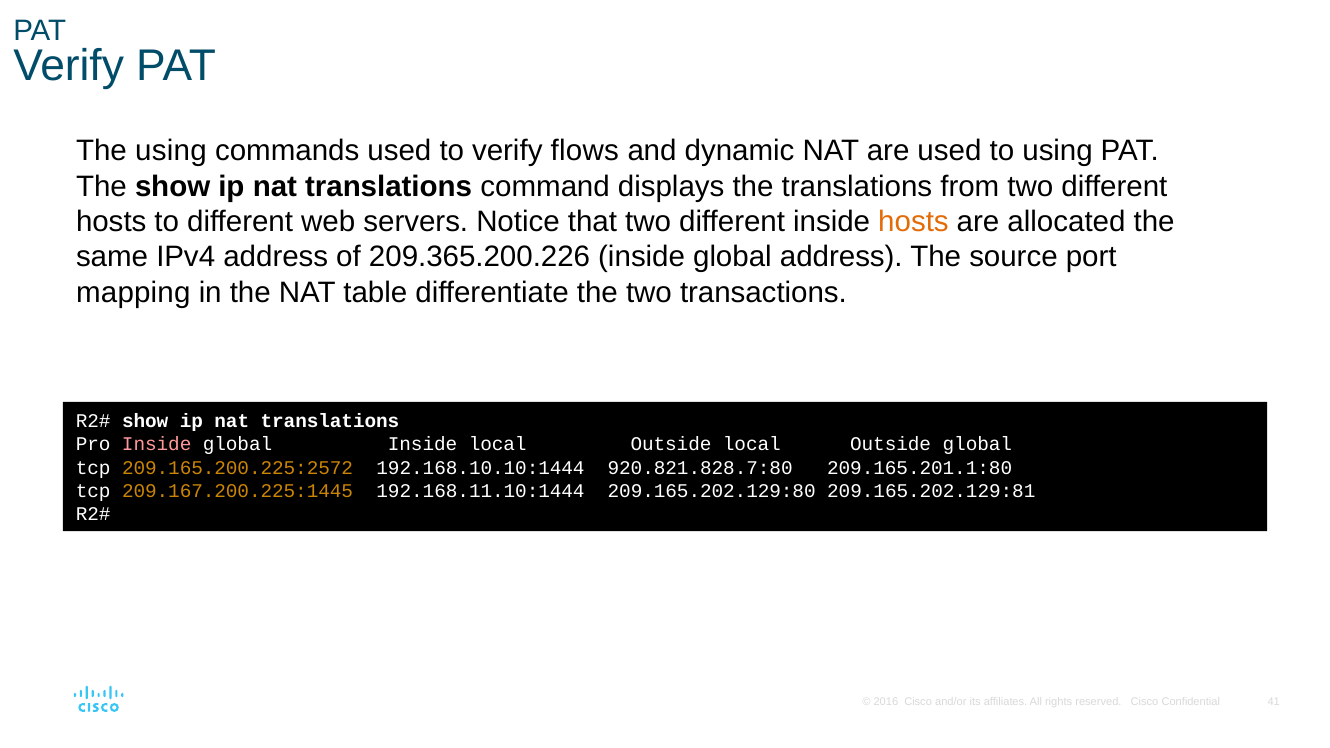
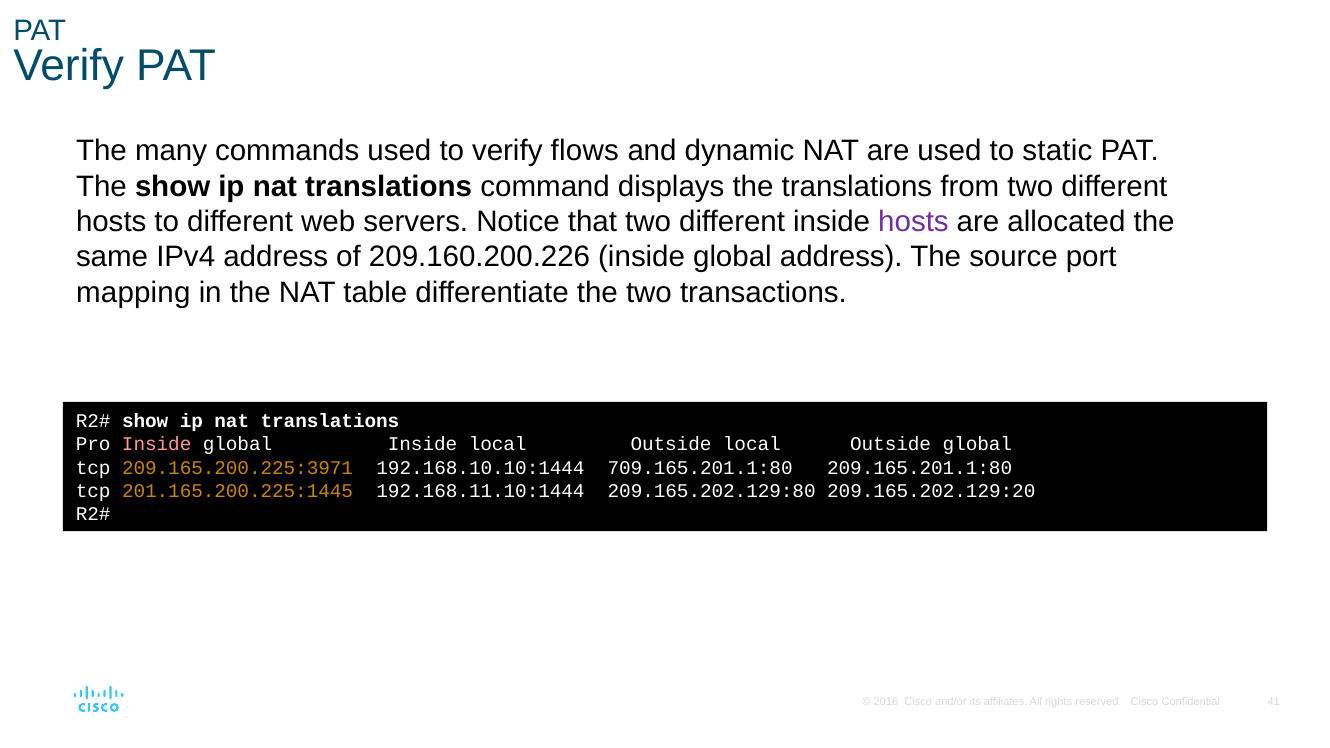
The using: using -> many (171, 151)
to using: using -> static (1057, 151)
hosts colour: orange -> purple (913, 222)
209.365.200.226: 209.365.200.226 -> 209.160.200.226 (480, 257)
209.165.200.225:2572: 209.165.200.225:2572 -> 209.165.200.225:3971 (238, 468)
920.821.828.7:80: 920.821.828.7:80 -> 709.165.201.1:80 (700, 468)
209.167.200.225:1445: 209.167.200.225:1445 -> 201.165.200.225:1445 (238, 491)
209.165.202.129:81: 209.165.202.129:81 -> 209.165.202.129:20 (931, 491)
